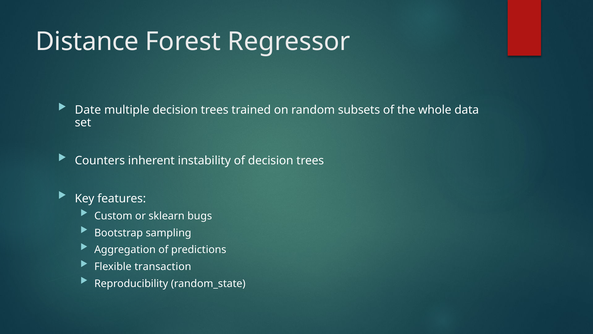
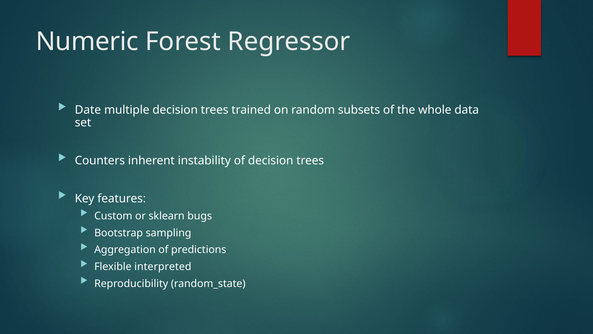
Distance: Distance -> Numeric (87, 42)
transaction: transaction -> interpreted (163, 266)
